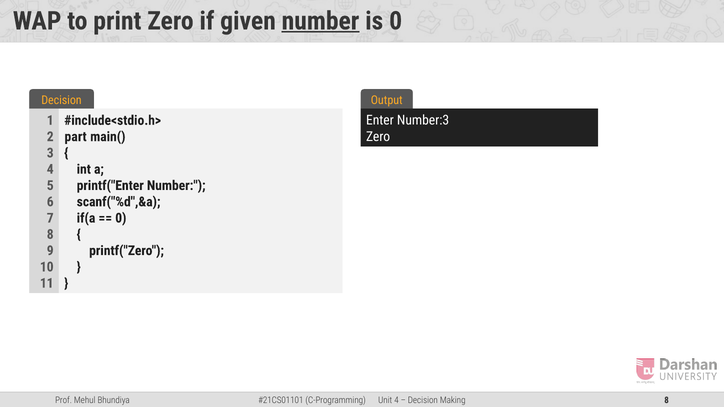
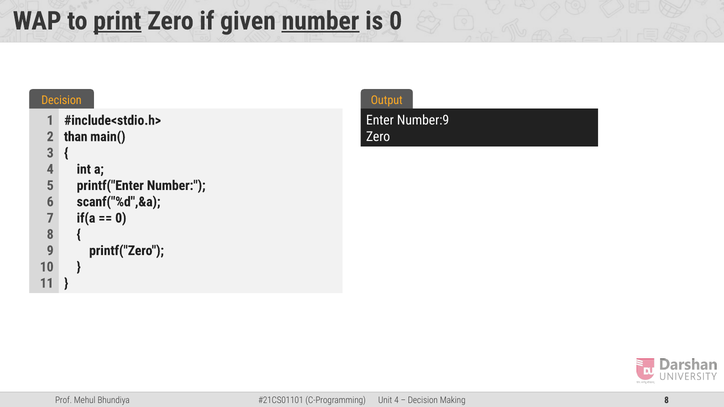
print underline: none -> present (117, 21)
Number:3: Number:3 -> Number:9 (423, 120)
part: part -> than (76, 137)
